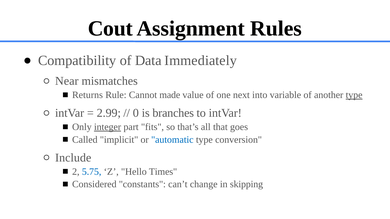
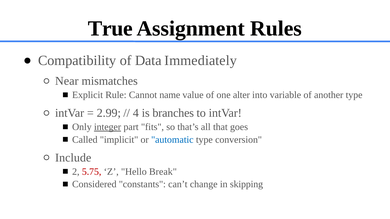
Cout: Cout -> True (110, 29)
Returns: Returns -> Explicit (88, 95)
made: made -> name (170, 95)
next: next -> alter (241, 95)
type underline: present -> none (354, 95)
0: 0 -> 4 (136, 113)
5.75 colour: blue -> red (92, 172)
Times: Times -> Break (163, 172)
